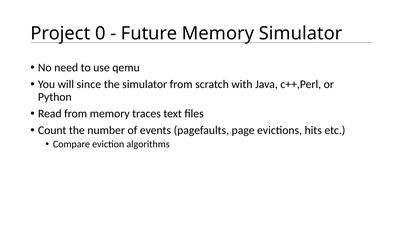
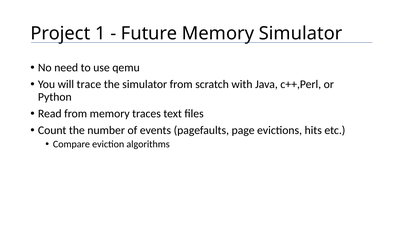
0: 0 -> 1 (100, 34)
since: since -> trace (89, 84)
